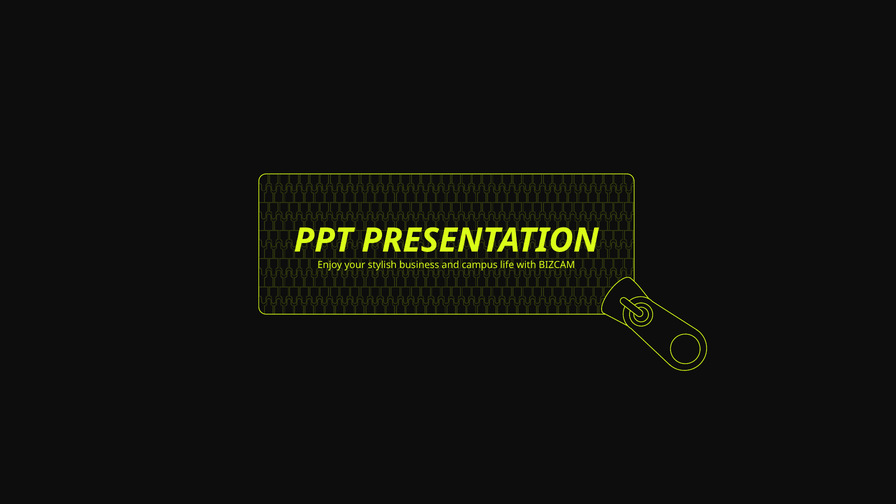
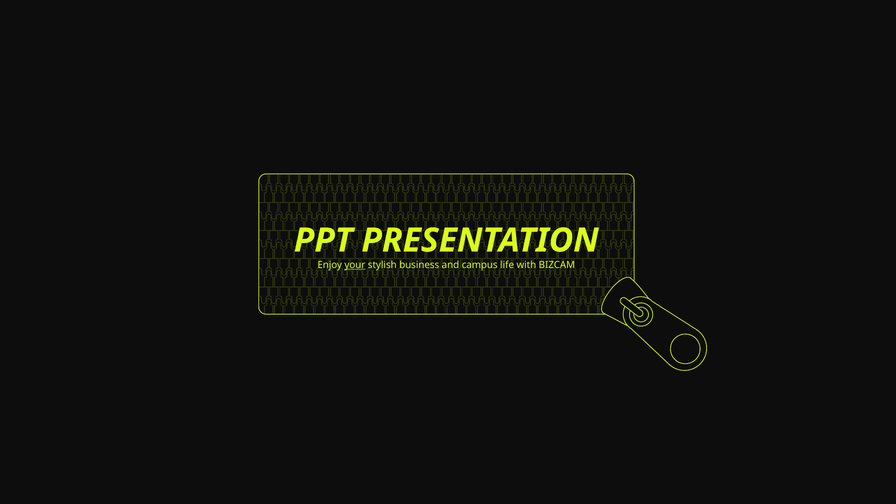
your underline: none -> present (355, 265)
